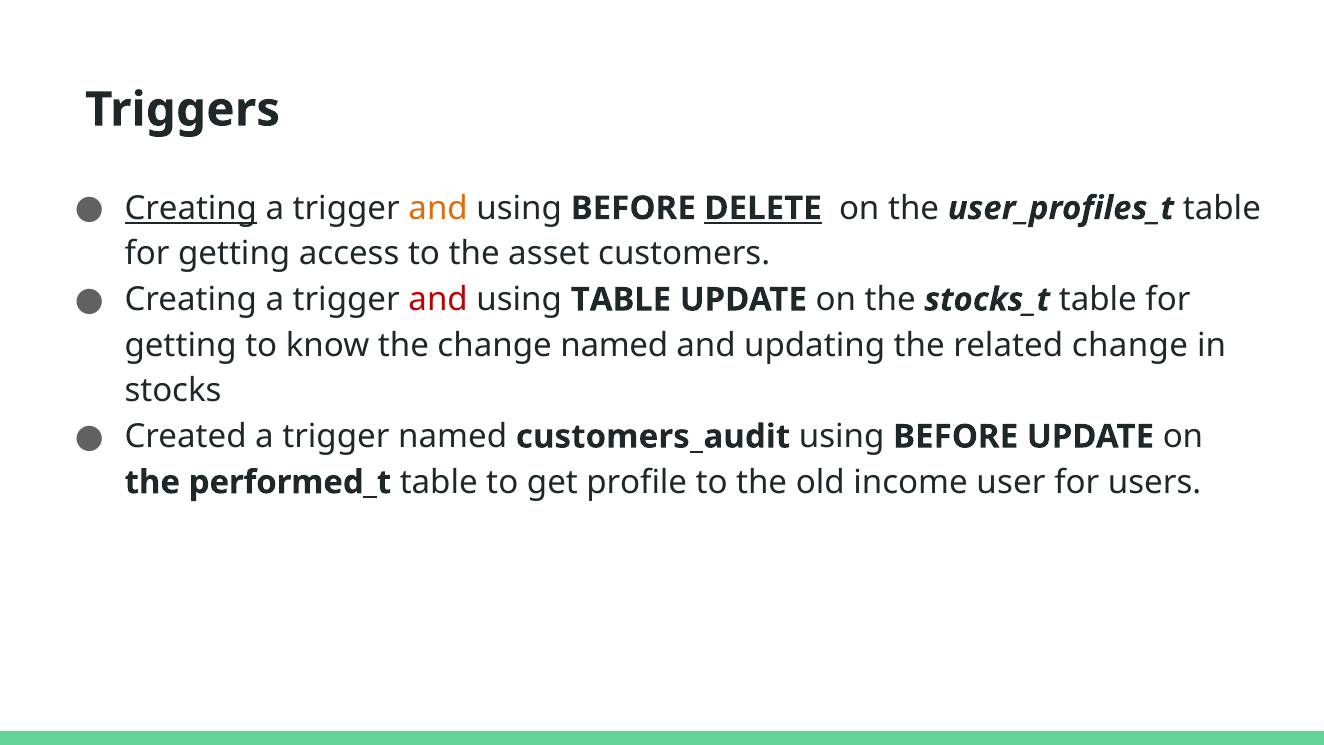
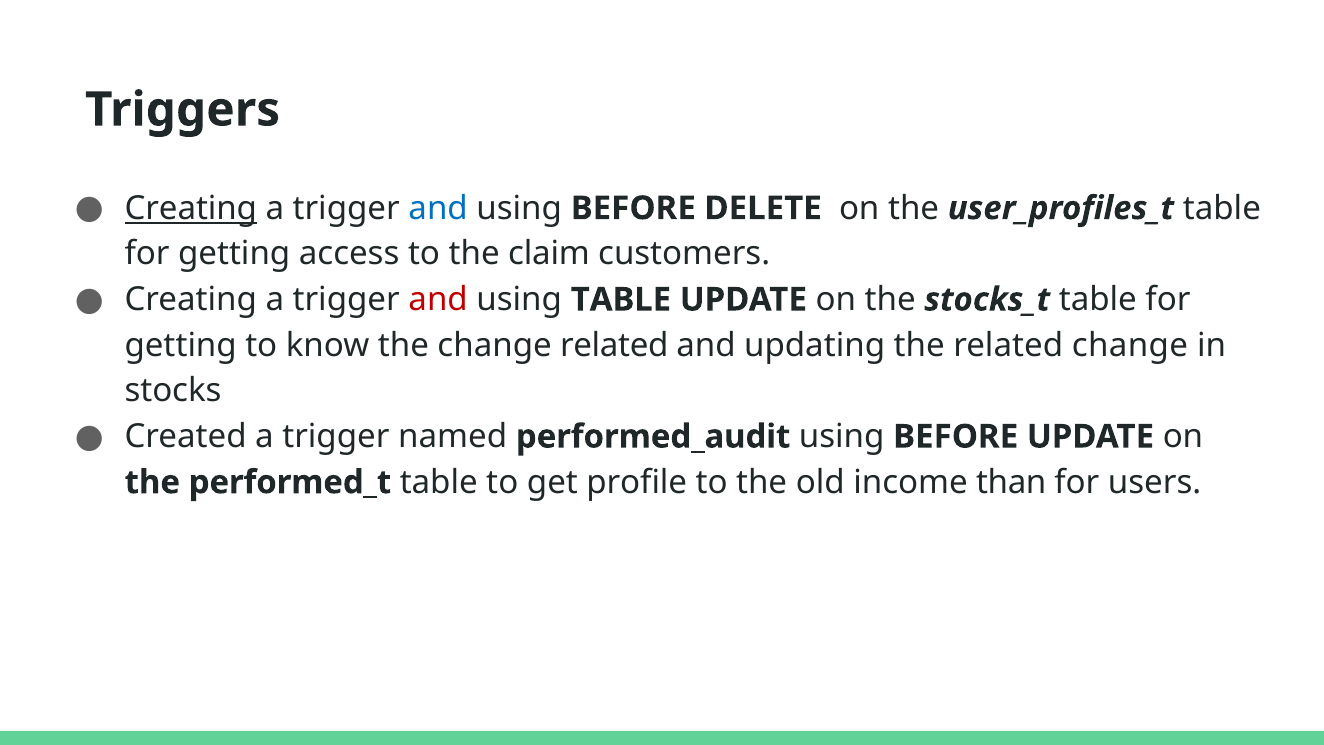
and colour: orange -> blue (438, 208)
DELETE underline: present -> none (763, 208)
asset: asset -> claim (549, 254)
change named: named -> related (614, 345)
customers_audit: customers_audit -> performed_audit (653, 437)
user: user -> than (1011, 482)
